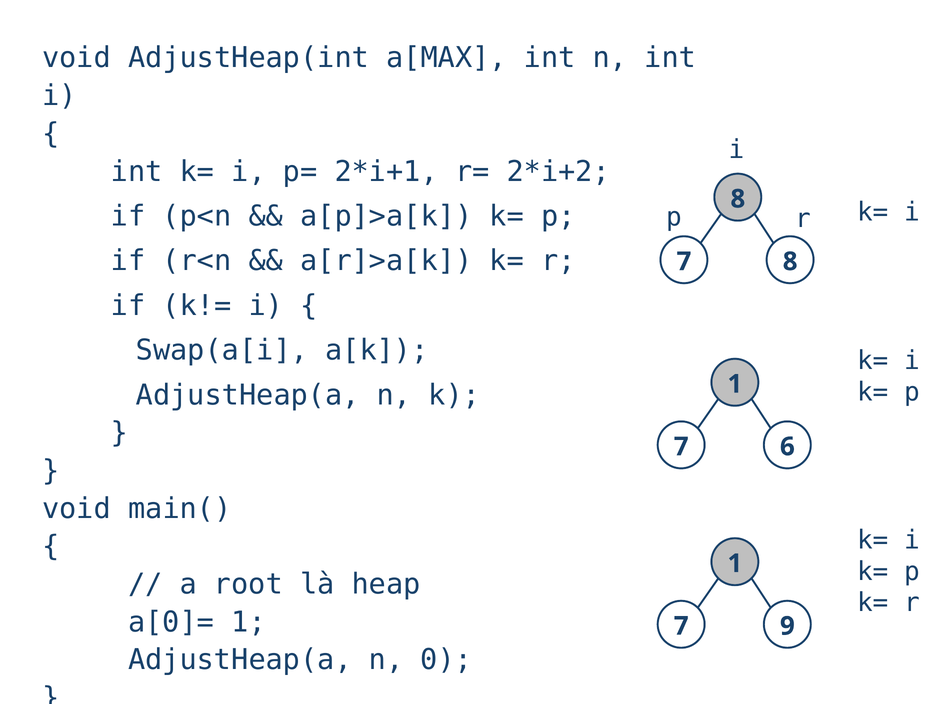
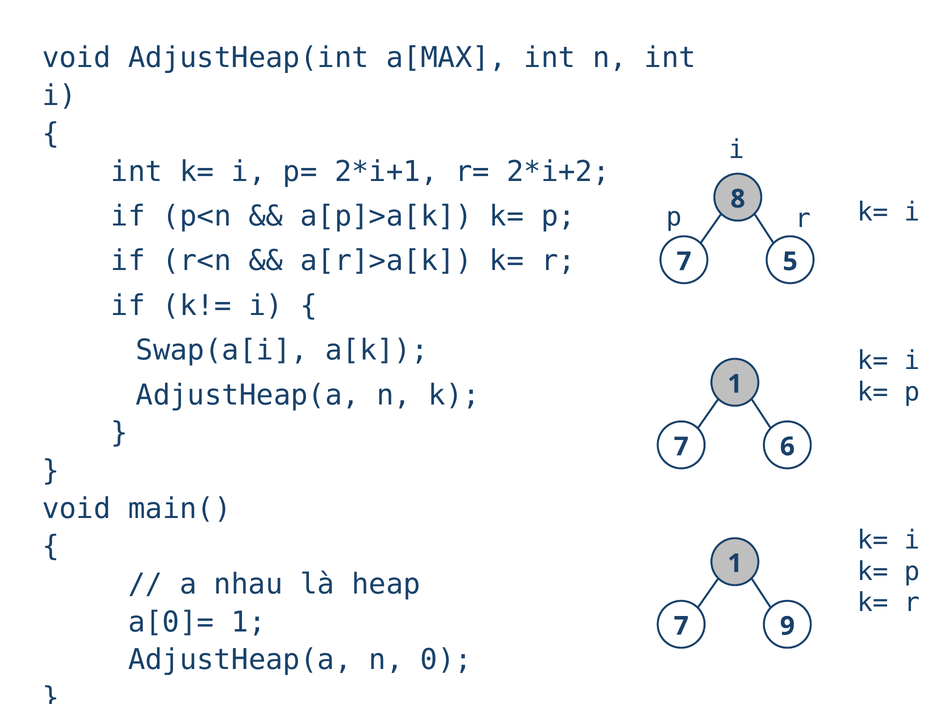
7 8: 8 -> 5 (790, 261)
root: root -> nhau (248, 584)
